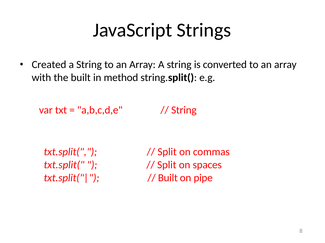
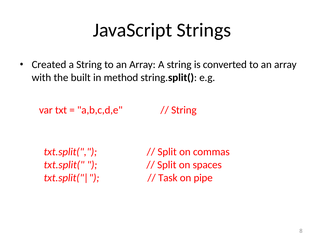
Built: Built -> Task (168, 178)
